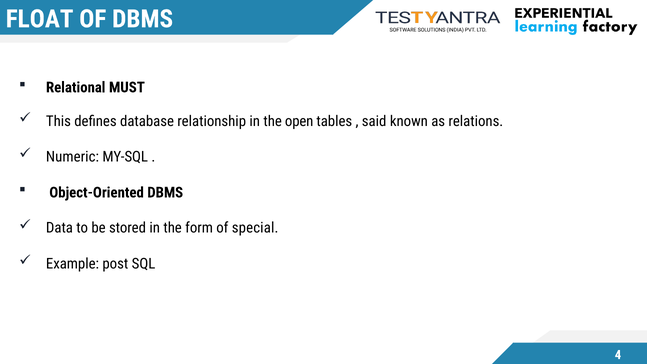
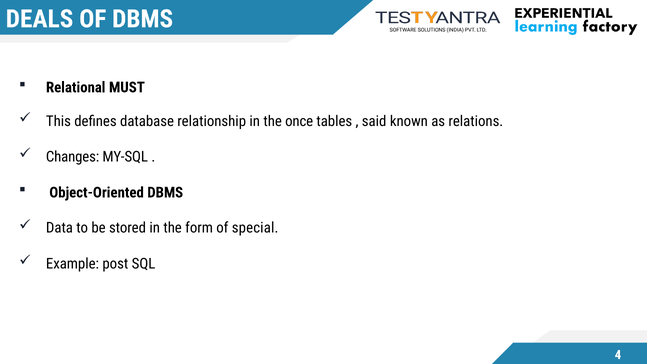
FLOAT: FLOAT -> DEALS (40, 19)
open: open -> once (299, 121)
Numeric: Numeric -> Changes (73, 157)
